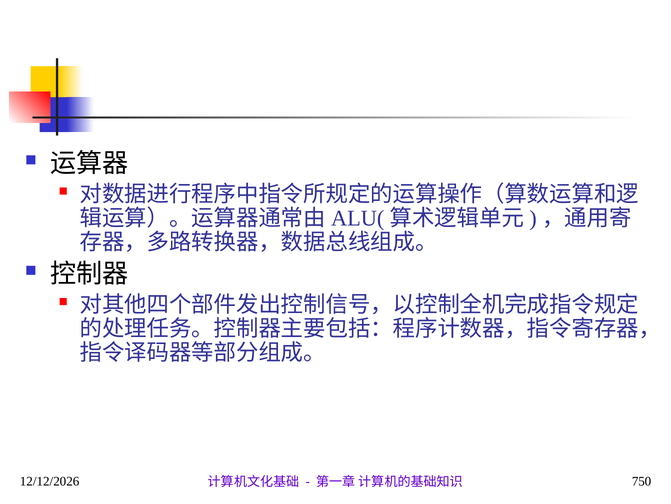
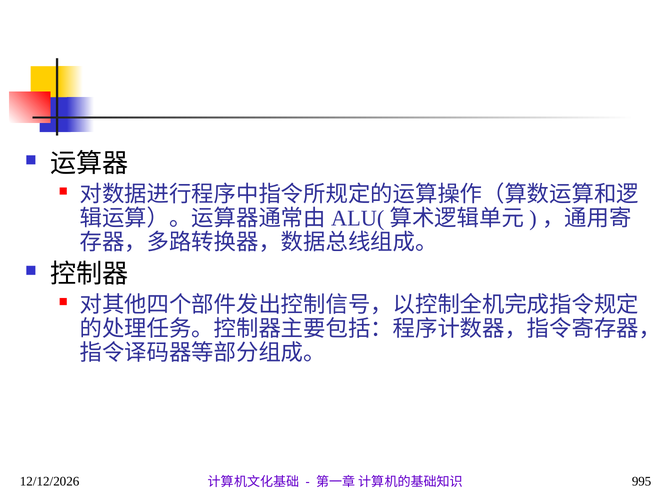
750: 750 -> 995 (642, 481)
